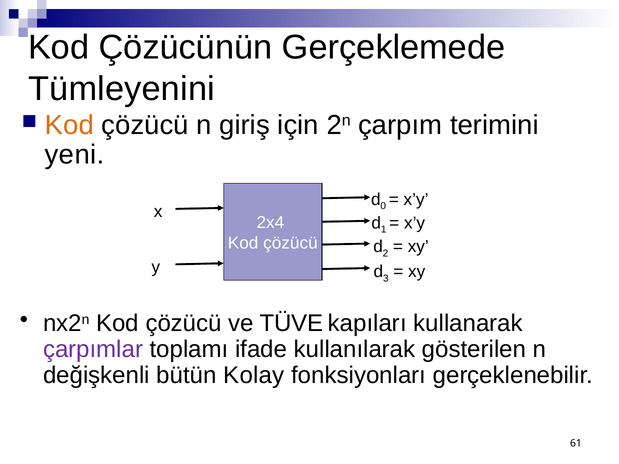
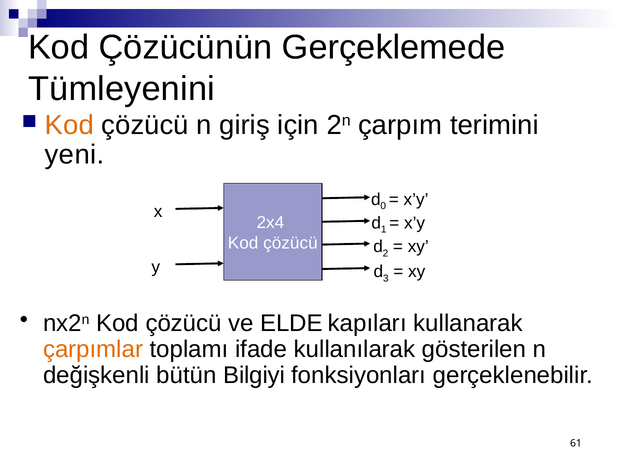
TÜVE: TÜVE -> ELDE (291, 324)
çarpımlar colour: purple -> orange (93, 350)
Kolay: Kolay -> Bilgiyi (254, 376)
